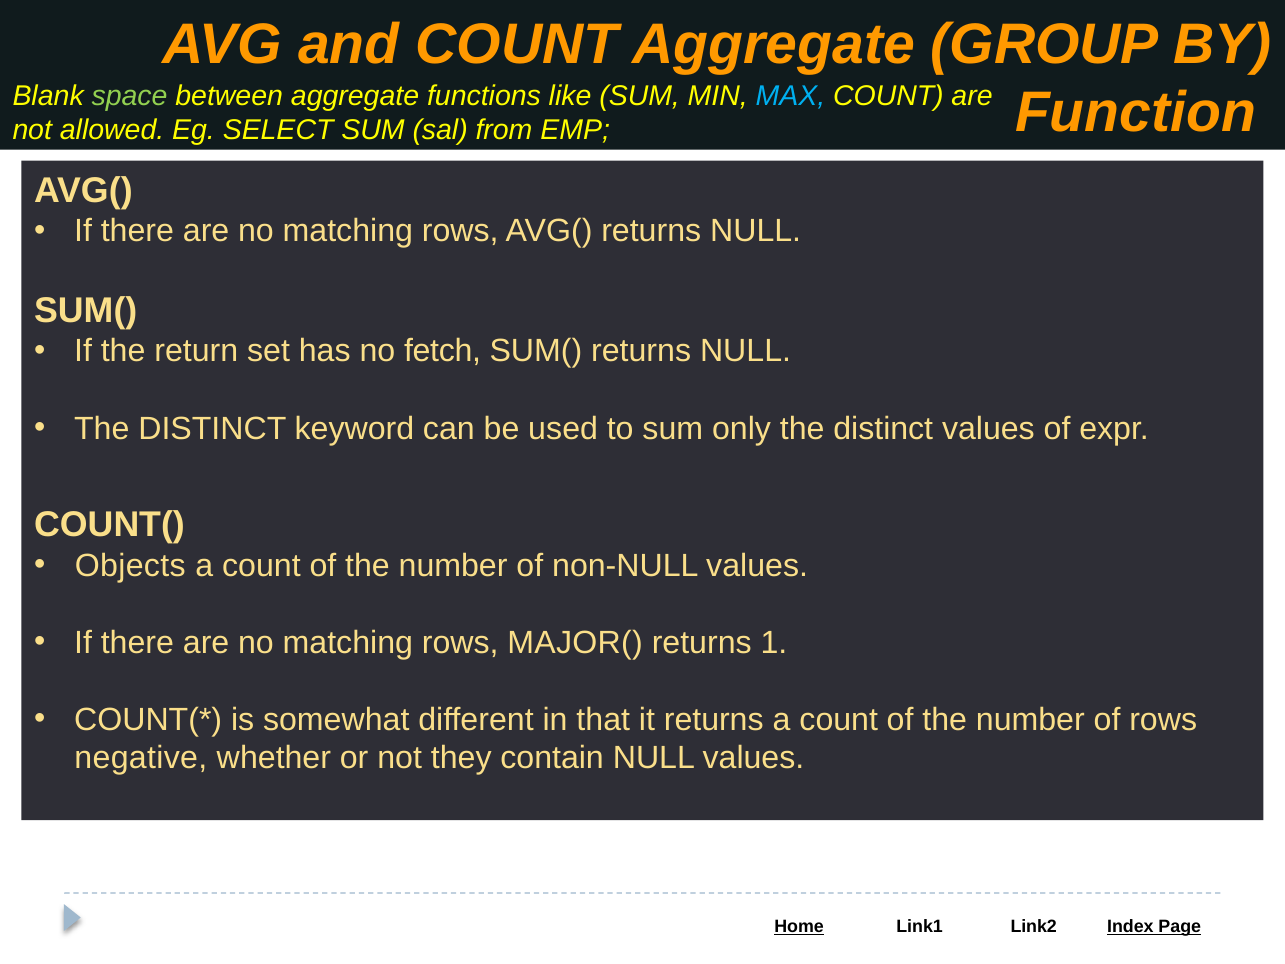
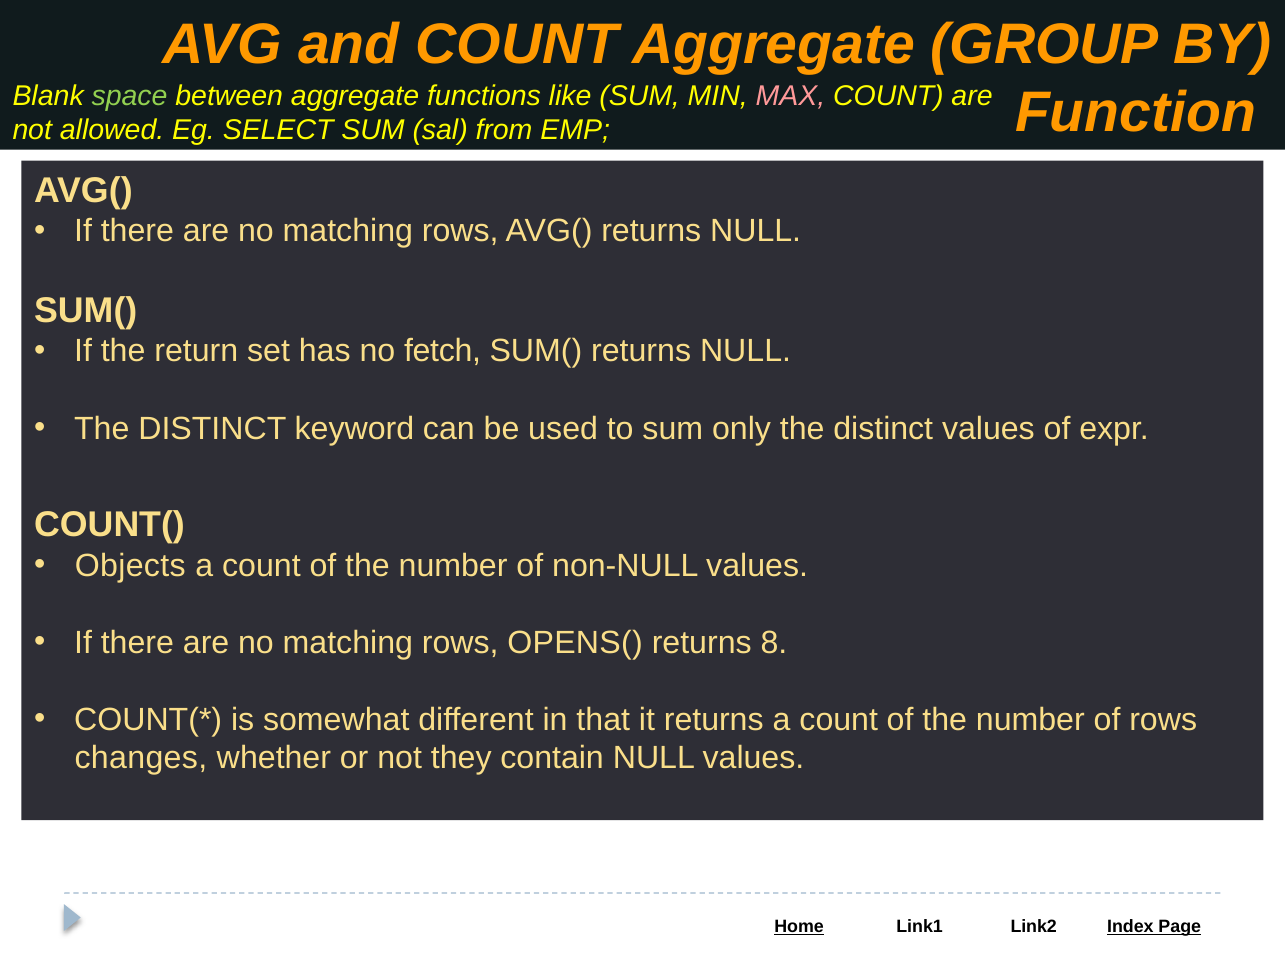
MAX colour: light blue -> pink (790, 96)
MAJOR(: MAJOR( -> OPENS( (575, 643)
1: 1 -> 8 (774, 643)
negative: negative -> changes (141, 758)
